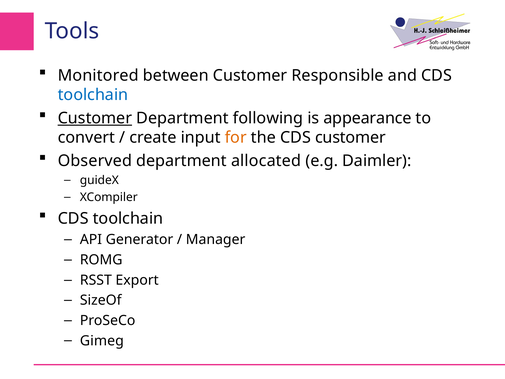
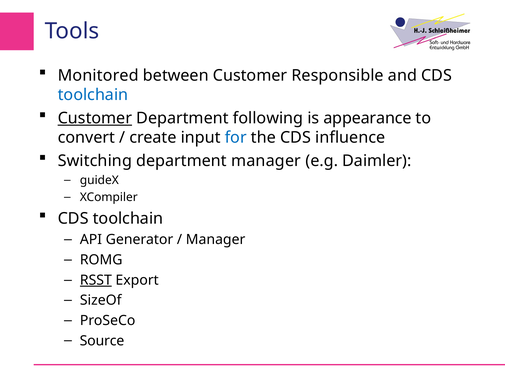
for colour: orange -> blue (236, 137)
CDS customer: customer -> influence (350, 137)
Observed: Observed -> Switching (95, 161)
department allocated: allocated -> manager (266, 161)
RSST underline: none -> present (96, 280)
Gimeg: Gimeg -> Source (102, 341)
